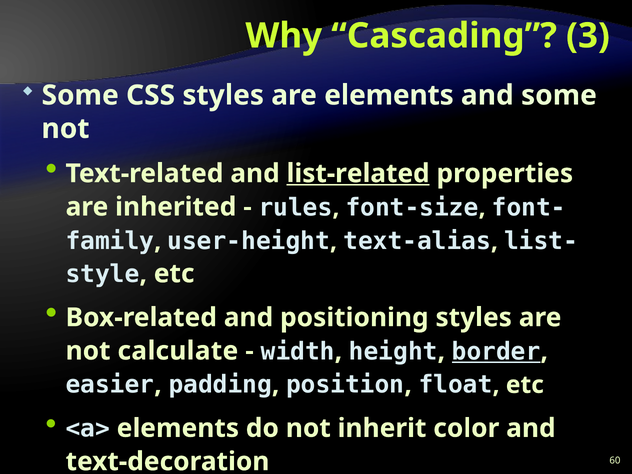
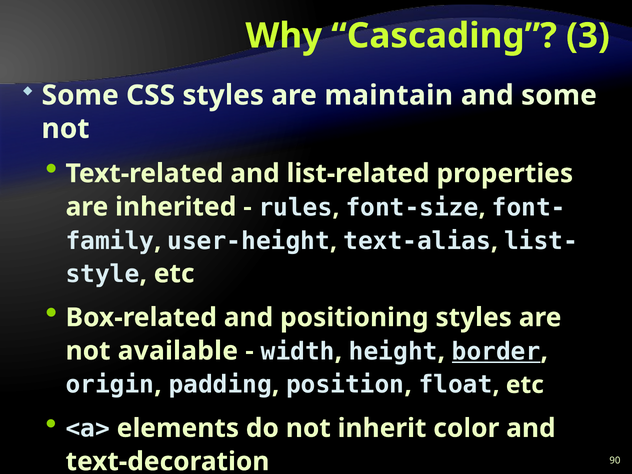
are elements: elements -> maintain (389, 95)
list-related underline: present -> none (358, 174)
calculate: calculate -> available (178, 351)
easier: easier -> origin (110, 385)
60: 60 -> 90 (615, 461)
